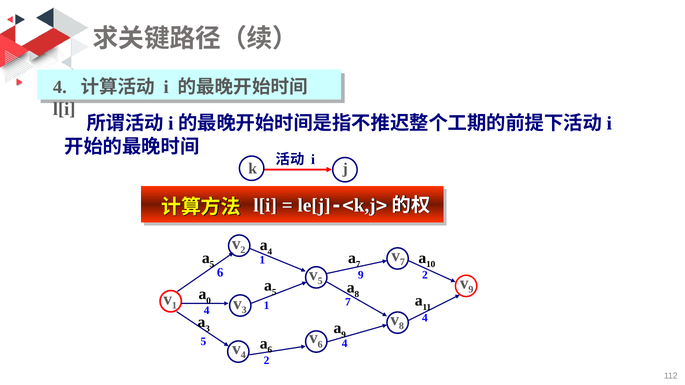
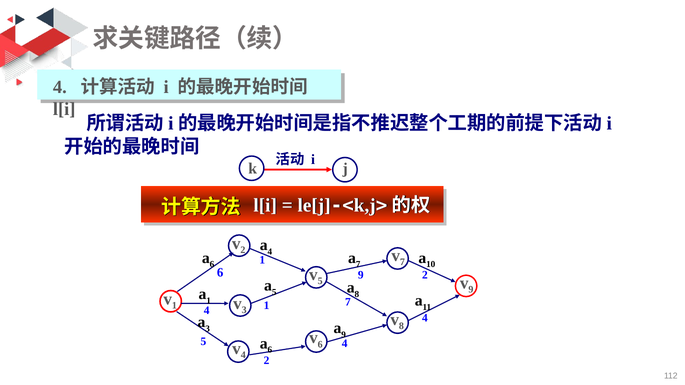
5: 5 -> 6 (212, 265)
0: 0 -> 1 (209, 301)
